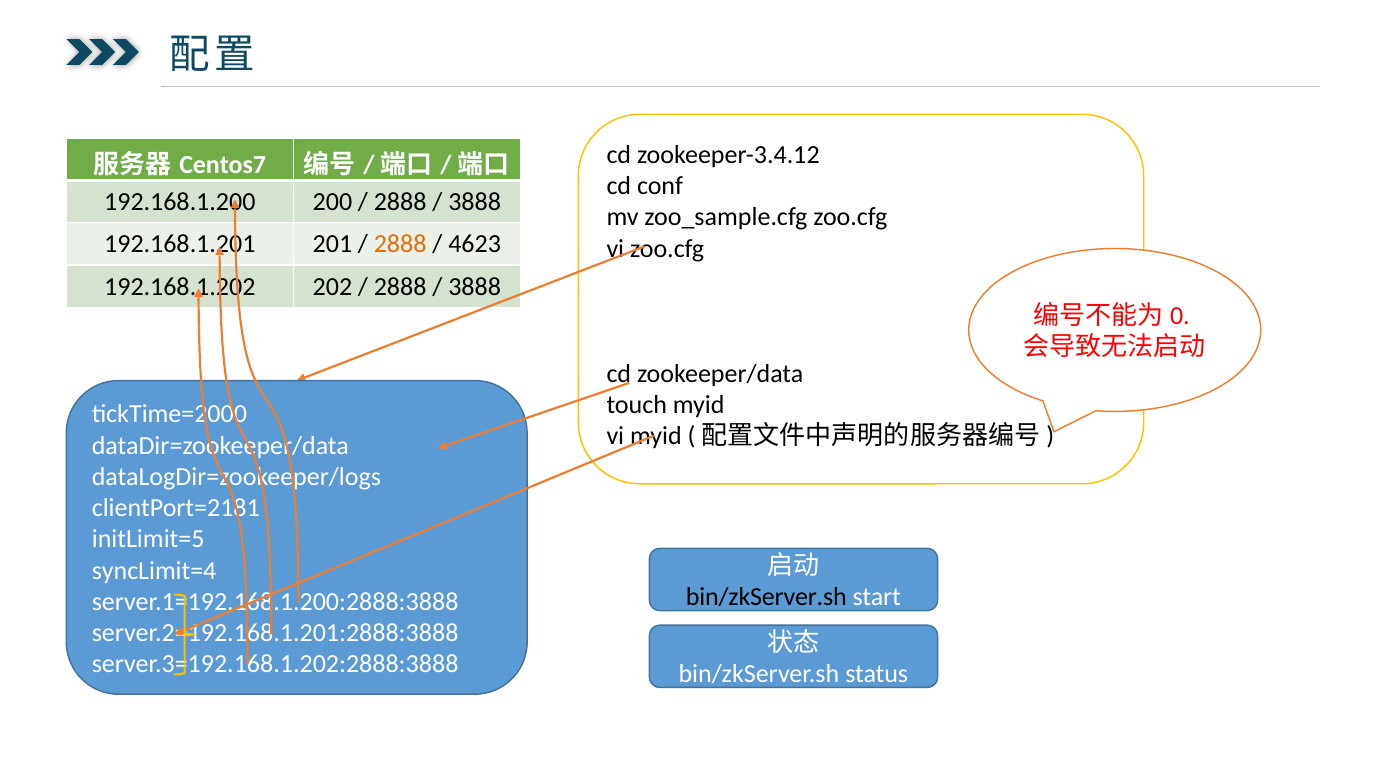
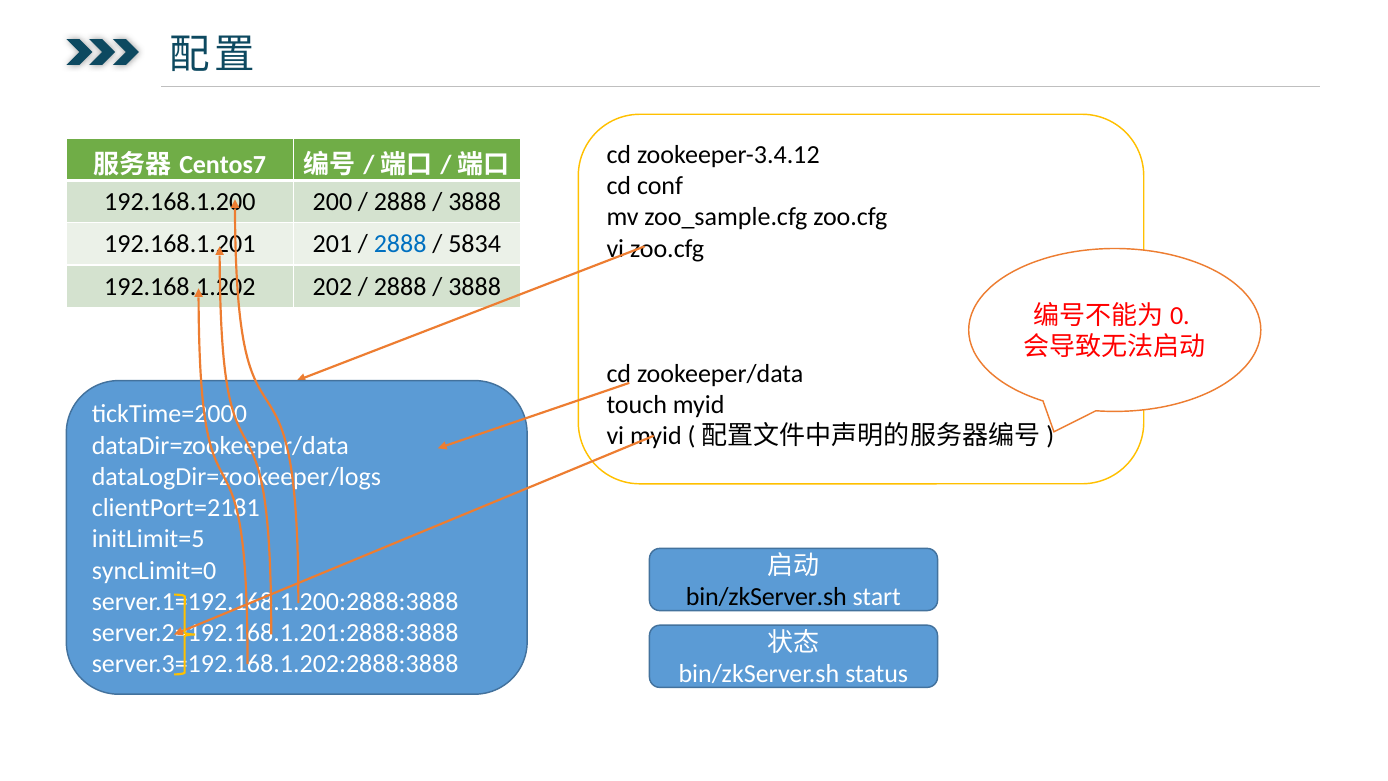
2888 colour: orange -> blue (400, 244)
4623: 4623 -> 5834 (475, 244)
syncLimit=4: syncLimit=4 -> syncLimit=0 (154, 570)
